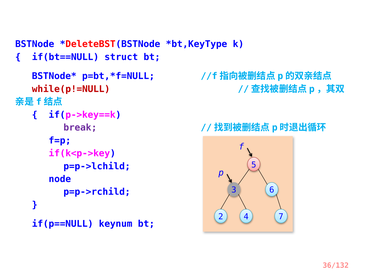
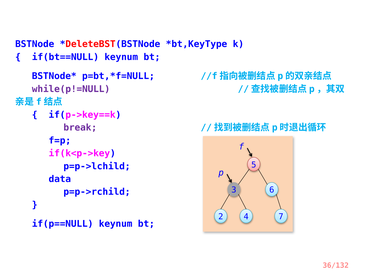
if(bt==NULL struct: struct -> keynum (121, 57)
while(p!=NULL colour: red -> purple (71, 89)
node: node -> data (60, 179)
